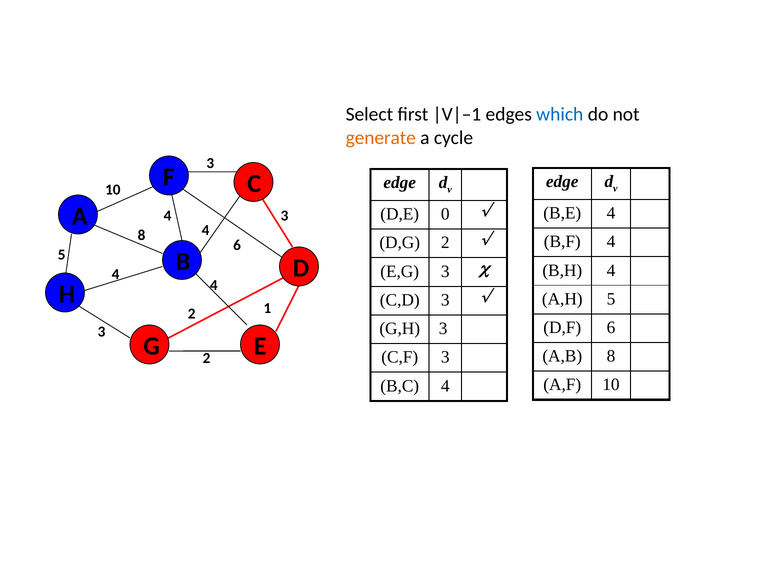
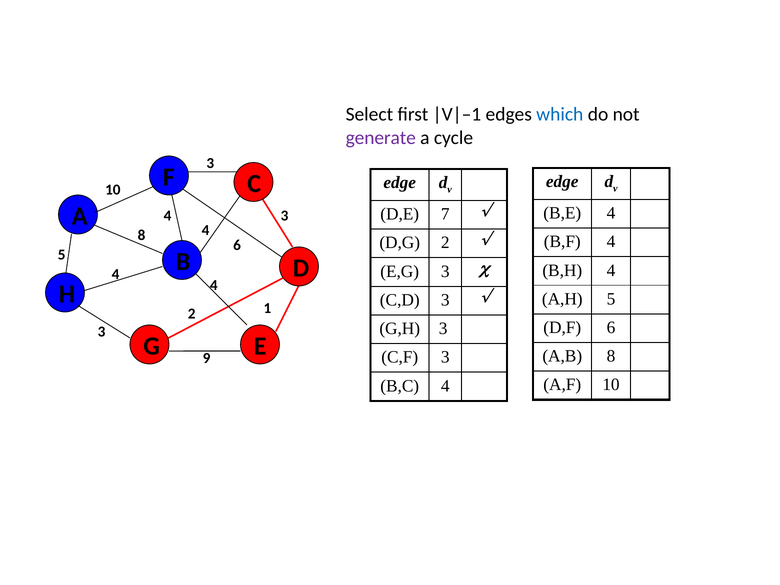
generate colour: orange -> purple (381, 138)
0: 0 -> 7 (445, 214)
G 2: 2 -> 9 (207, 358)
